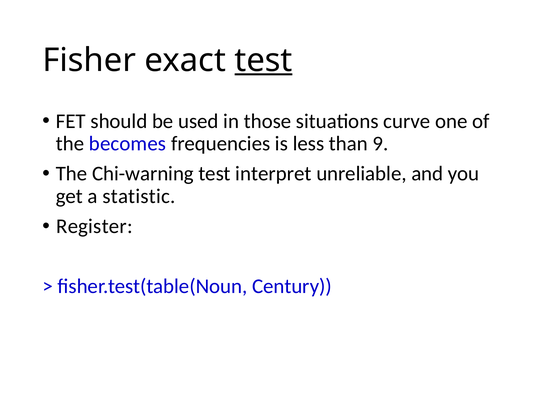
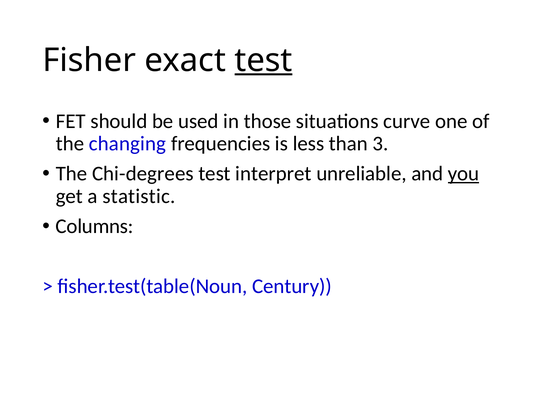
becomes: becomes -> changing (128, 144)
9: 9 -> 3 (380, 144)
Chi-warning: Chi-warning -> Chi-degrees (143, 174)
you underline: none -> present (464, 174)
Register: Register -> Columns (95, 227)
